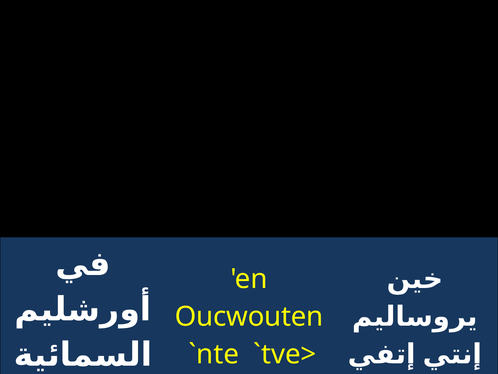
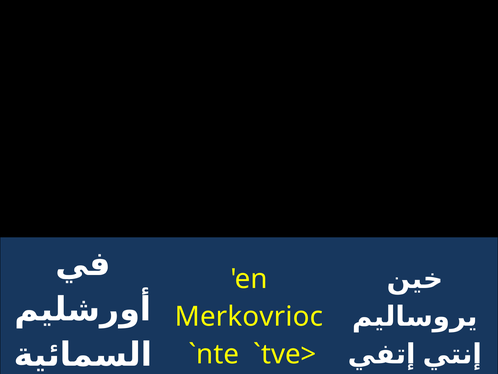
Oucwouten: Oucwouten -> Merkovrioc (249, 316)
